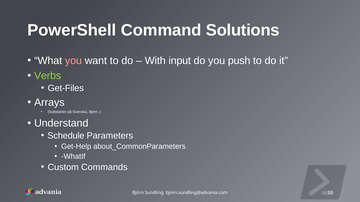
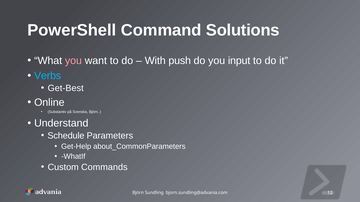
input: input -> push (180, 61)
push: push -> input (239, 61)
Verbs colour: light green -> light blue (48, 76)
Get-Files: Get-Files -> Get-Best (66, 88)
Arrays: Arrays -> Online (49, 103)
